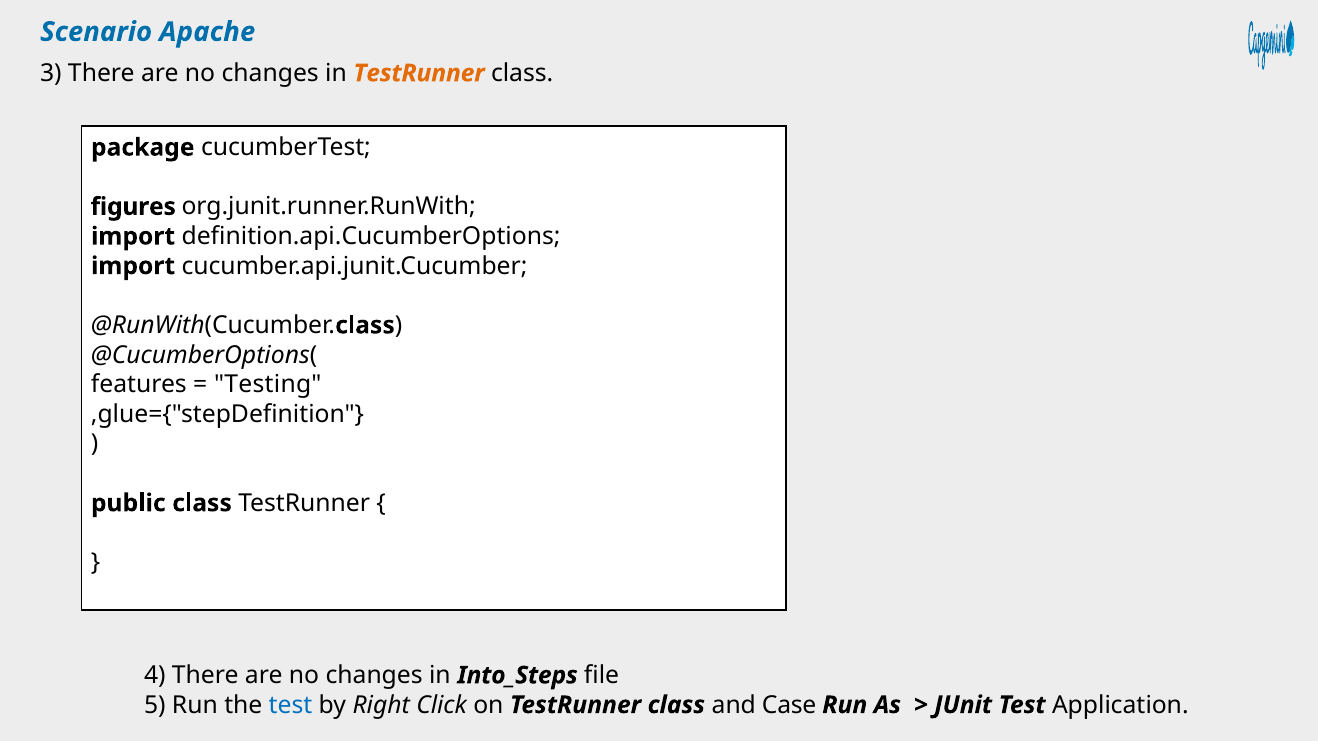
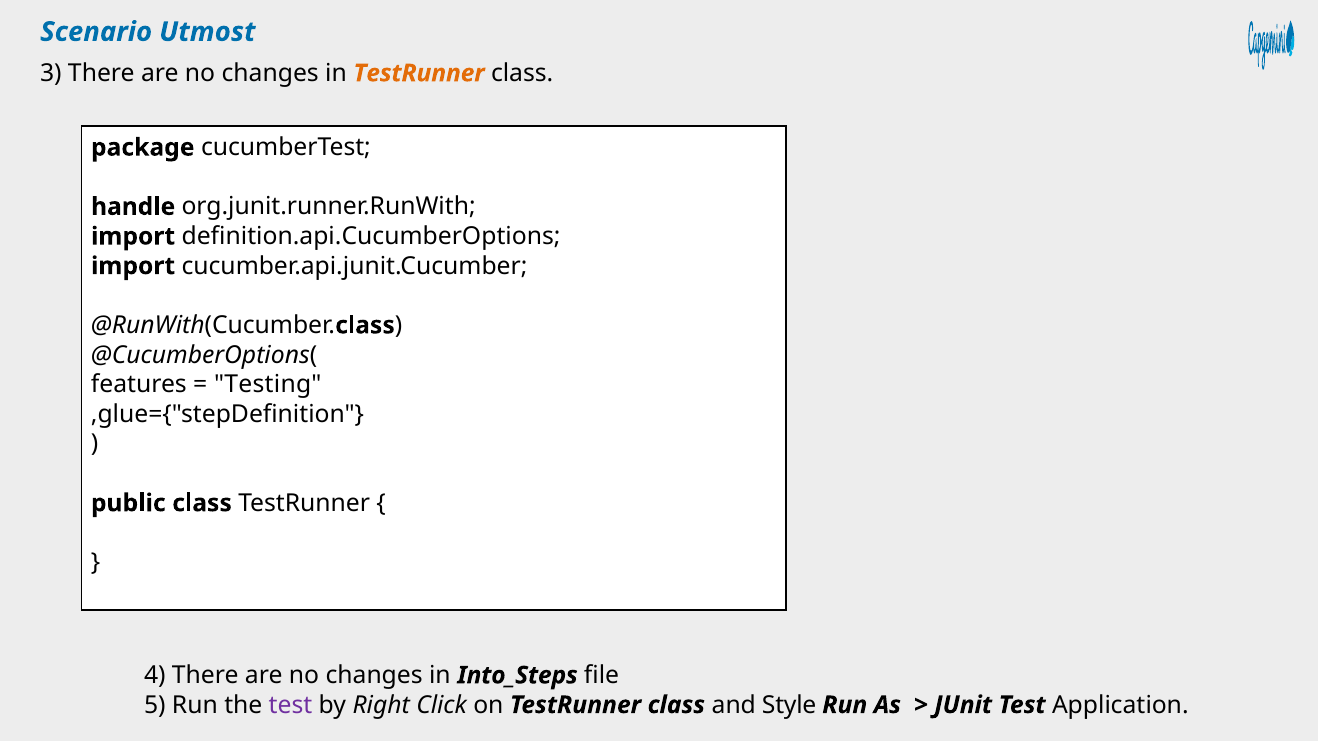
Apache: Apache -> Utmost (207, 32)
figures: figures -> handle (133, 207)
test colour: blue -> purple (291, 705)
Case: Case -> Style (789, 705)
